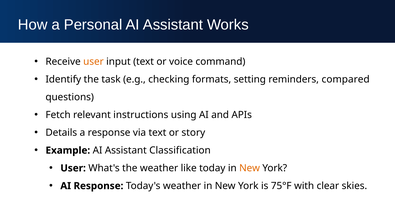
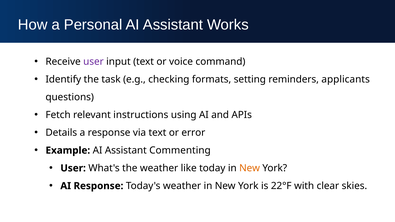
user colour: orange -> purple (93, 62)
compared: compared -> applicants (346, 79)
story: story -> error (193, 133)
Classification: Classification -> Commenting (180, 151)
75°F: 75°F -> 22°F (281, 186)
